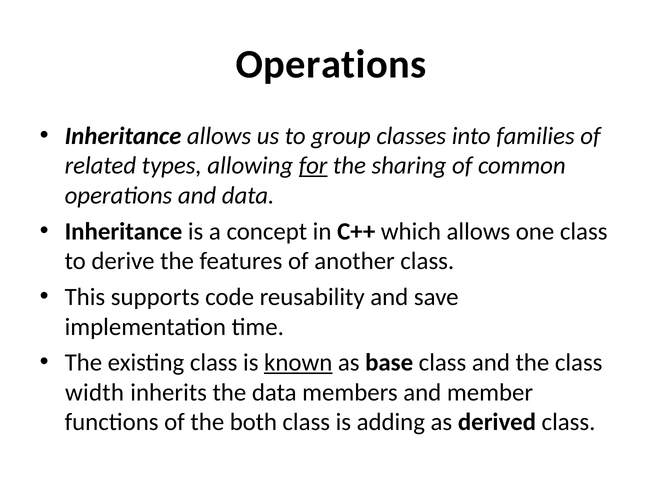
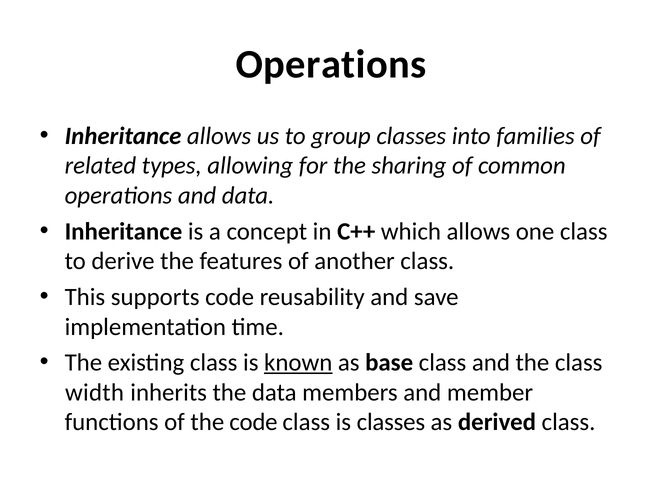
for underline: present -> none (313, 166)
the both: both -> code (253, 422)
is adding: adding -> classes (391, 422)
